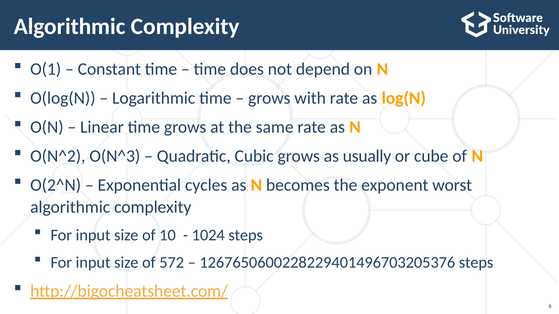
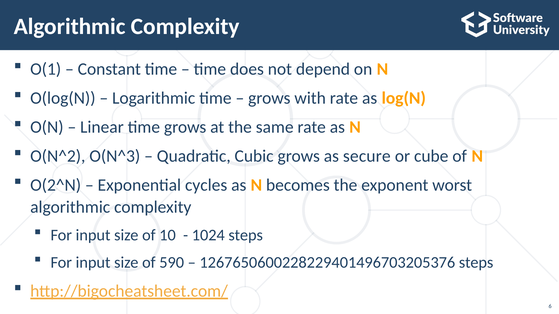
usually: usually -> secure (367, 156)
572: 572 -> 590 (172, 263)
